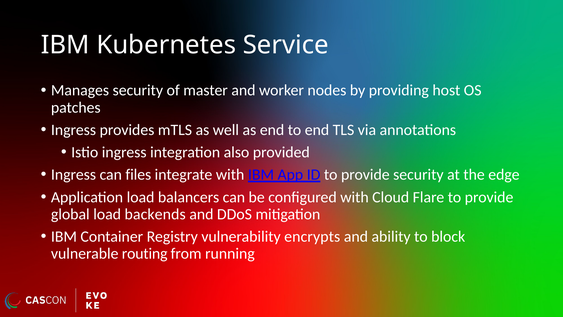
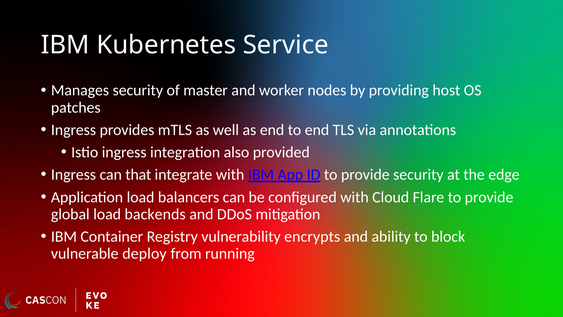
files: files -> that (138, 175)
routing: routing -> deploy (144, 253)
